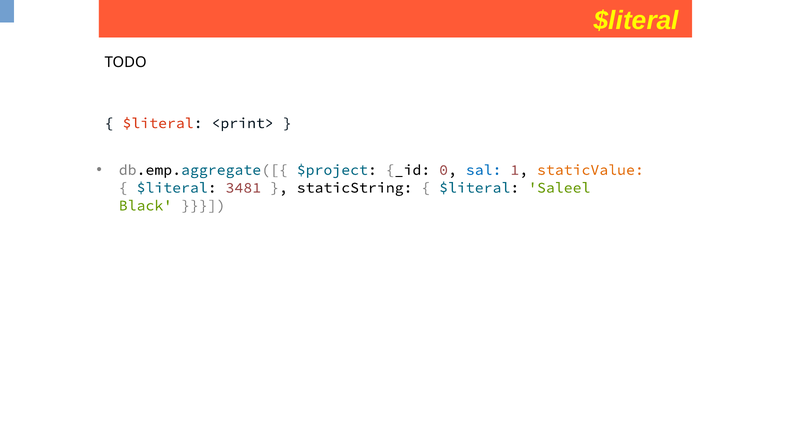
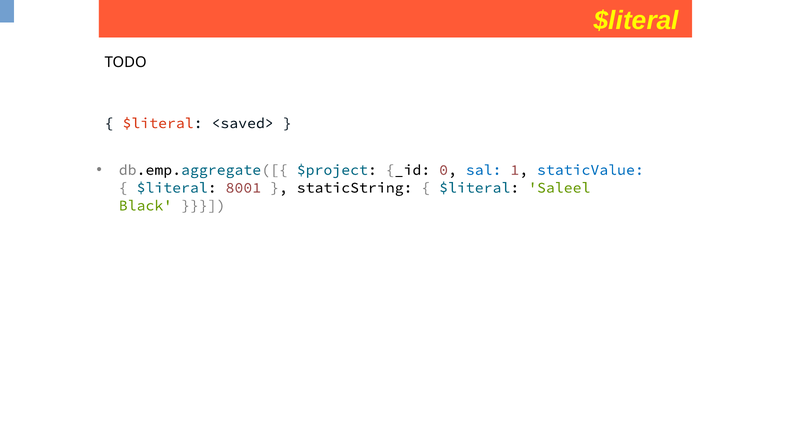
<print>: <print> -> <saved> (243, 123)
staticValue colour: orange -> blue (590, 170)
3481: 3481 -> 8001 (243, 188)
